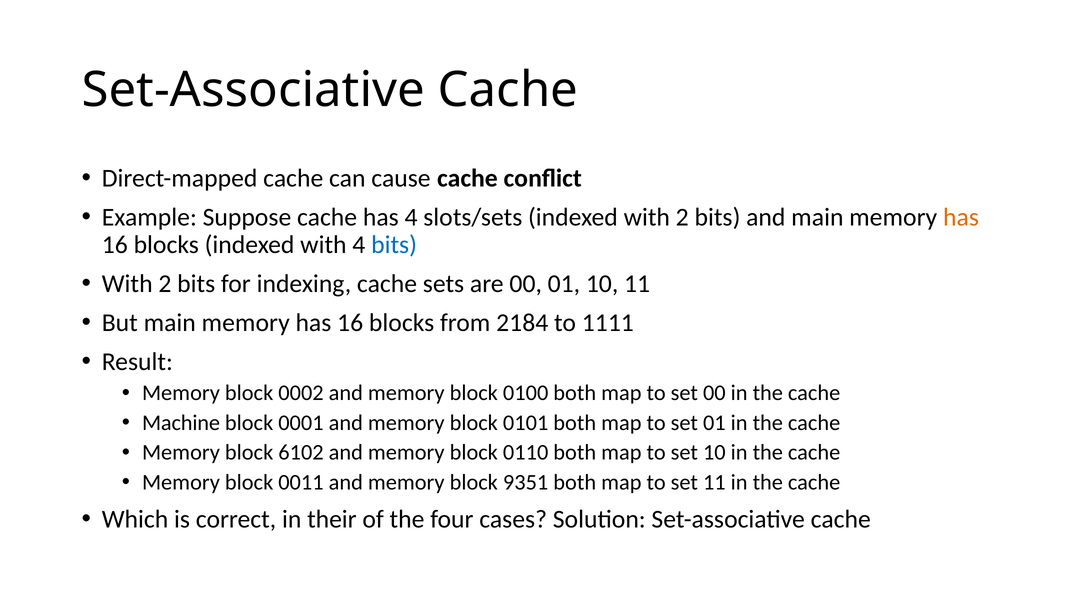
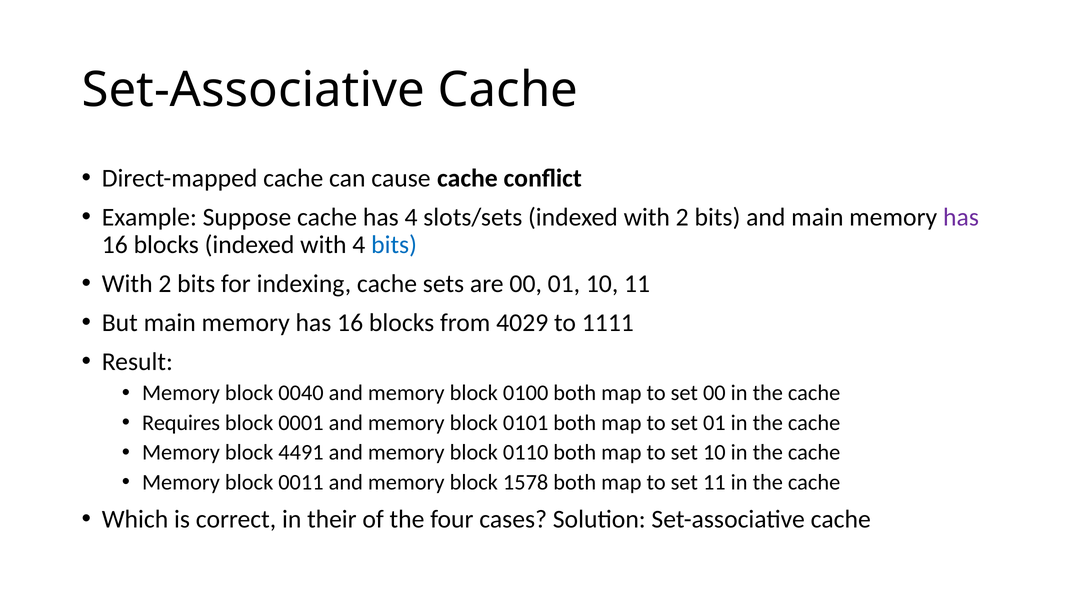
has colour: orange -> purple (961, 217)
2184: 2184 -> 4029 (522, 323)
0002: 0002 -> 0040 (301, 393)
Machine: Machine -> Requires (181, 423)
6102: 6102 -> 4491 (301, 452)
9351: 9351 -> 1578 (526, 482)
